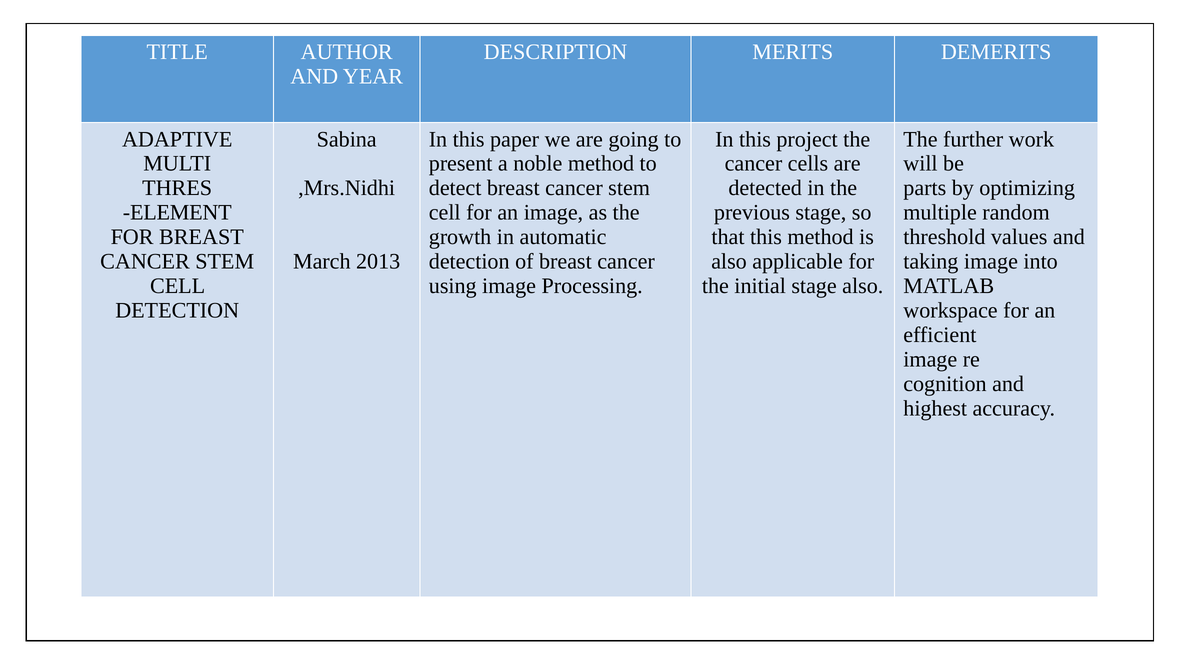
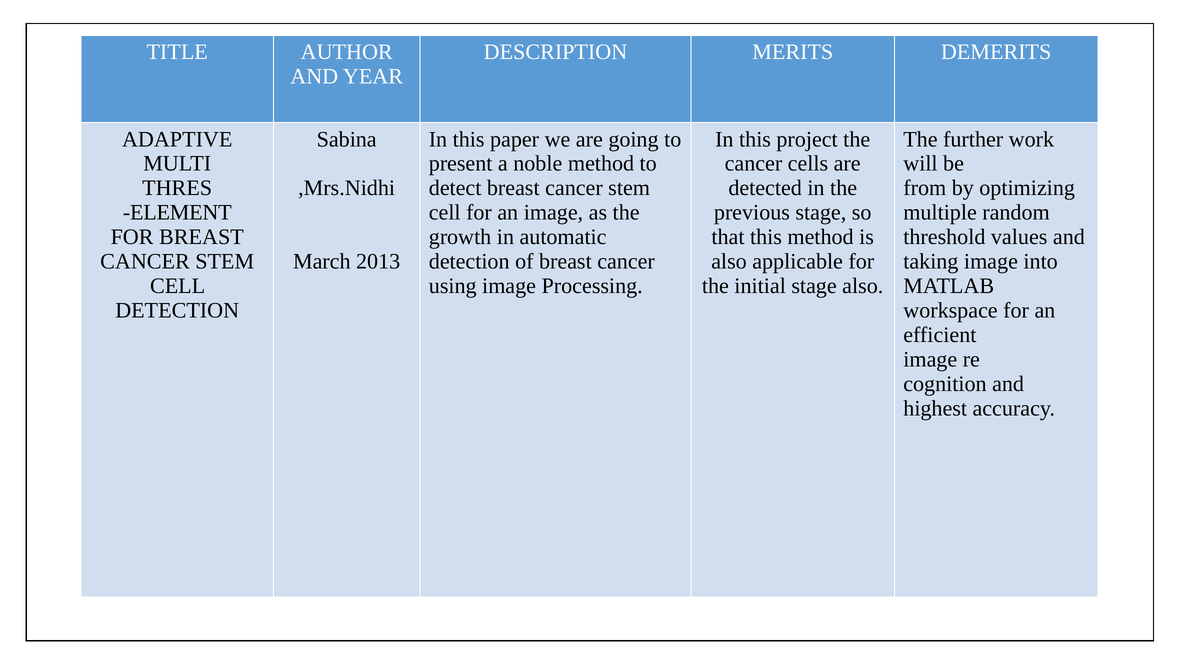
parts: parts -> from (925, 188)
